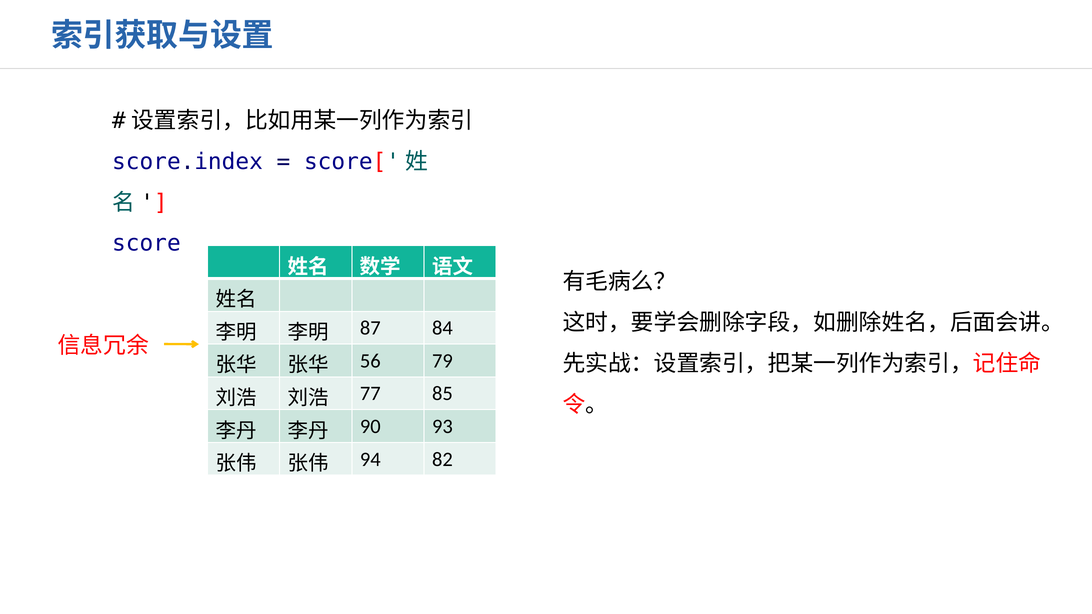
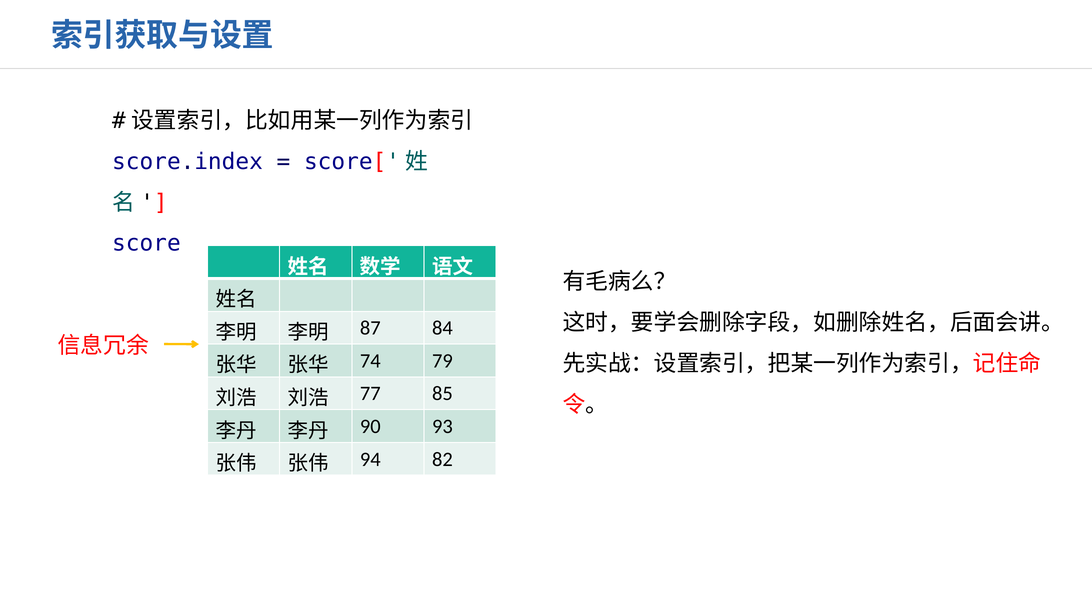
56: 56 -> 74 (370, 361)
